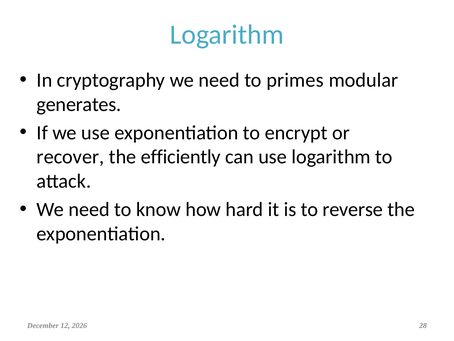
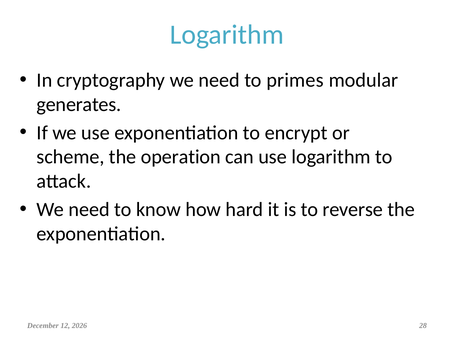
recover: recover -> scheme (71, 157)
efficiently: efficiently -> operation (181, 157)
